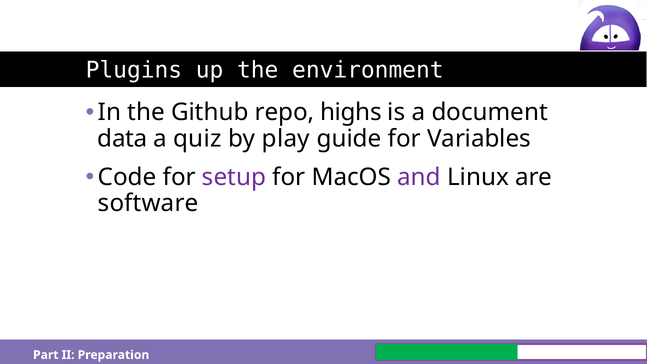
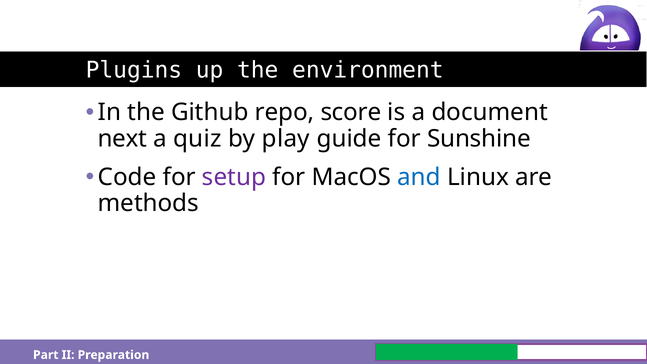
highs: highs -> score (351, 112)
data: data -> next (122, 139)
Variables: Variables -> Sunshine (479, 139)
and colour: purple -> blue (419, 177)
software: software -> methods (148, 203)
